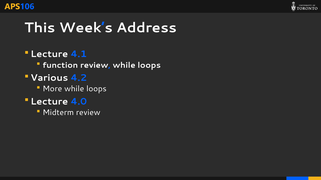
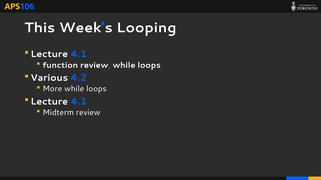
Address: Address -> Looping (147, 28)
4.0: 4.0 -> 4.1 (79, 102)
